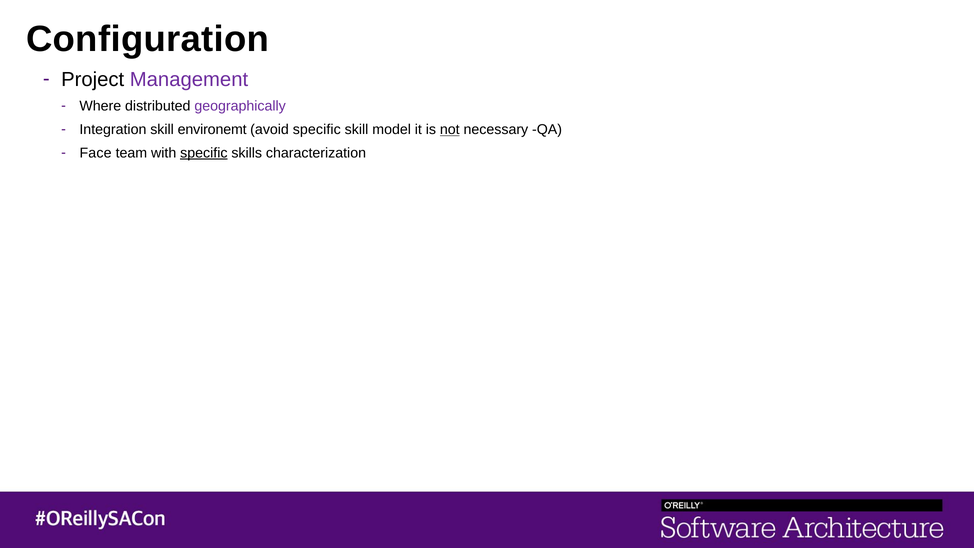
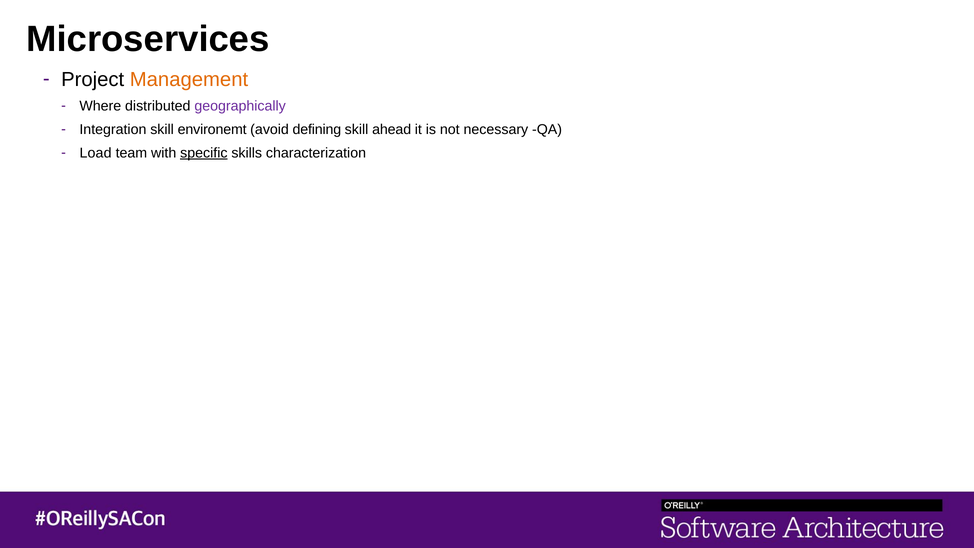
Configuration: Configuration -> Microservices (148, 39)
Management colour: purple -> orange (189, 79)
avoid specific: specific -> defining (317, 130)
model: model -> ahead (392, 130)
not underline: present -> none (450, 130)
Face: Face -> Load (96, 153)
